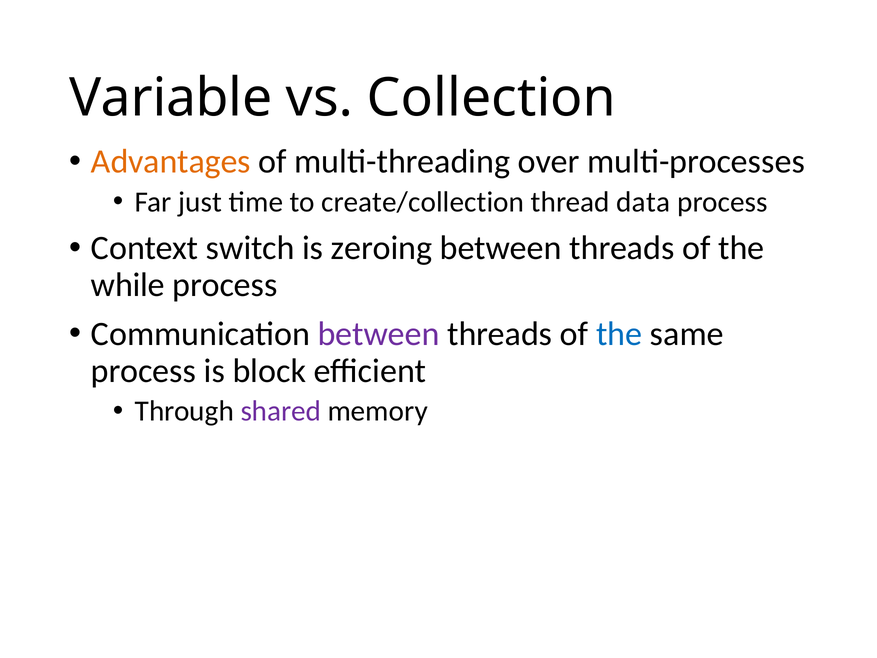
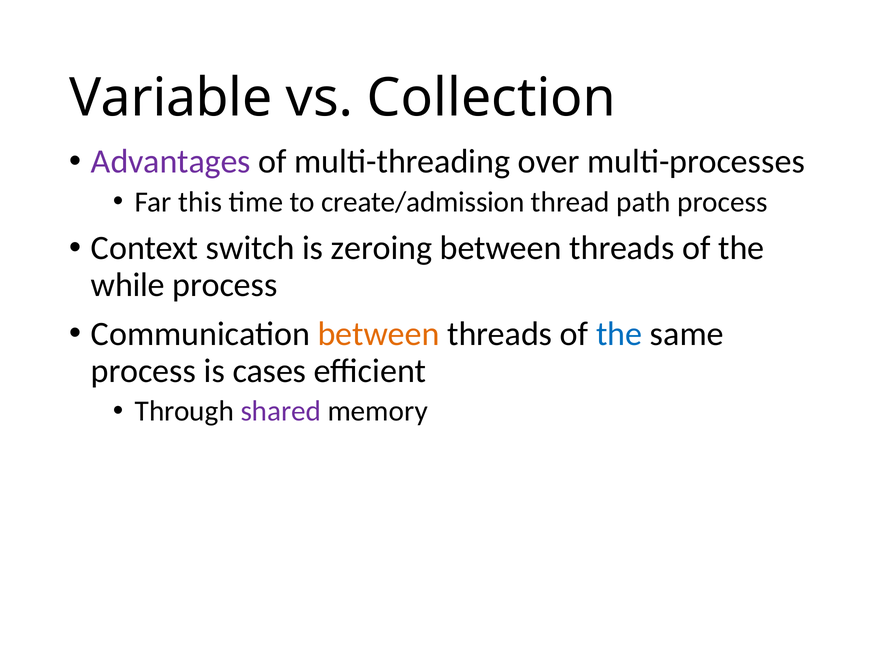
Advantages colour: orange -> purple (171, 162)
just: just -> this (200, 202)
create/collection: create/collection -> create/admission (423, 202)
data: data -> path (643, 202)
between colour: purple -> orange (379, 334)
block: block -> cases (269, 371)
